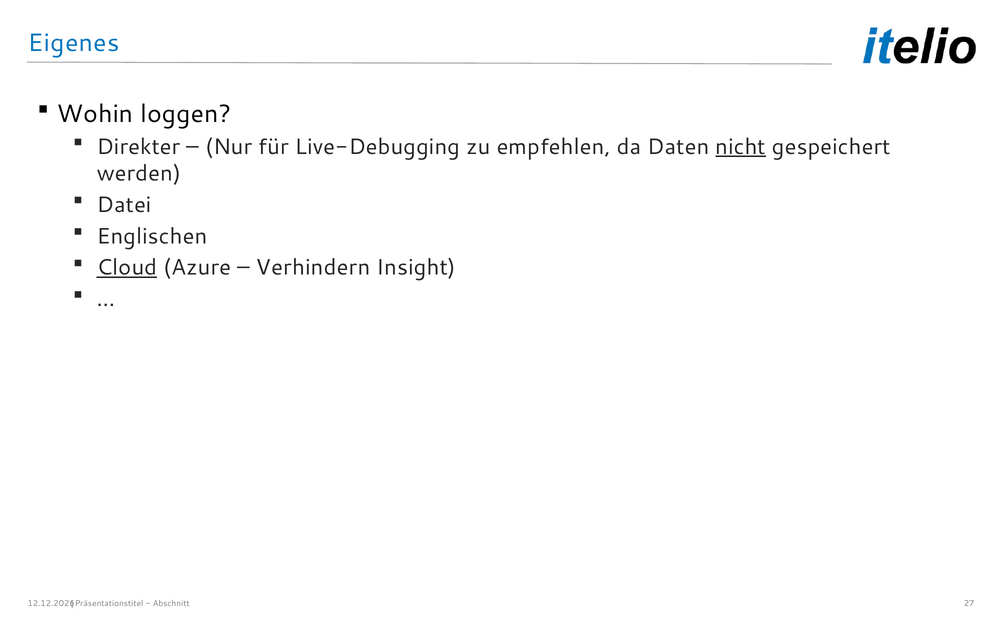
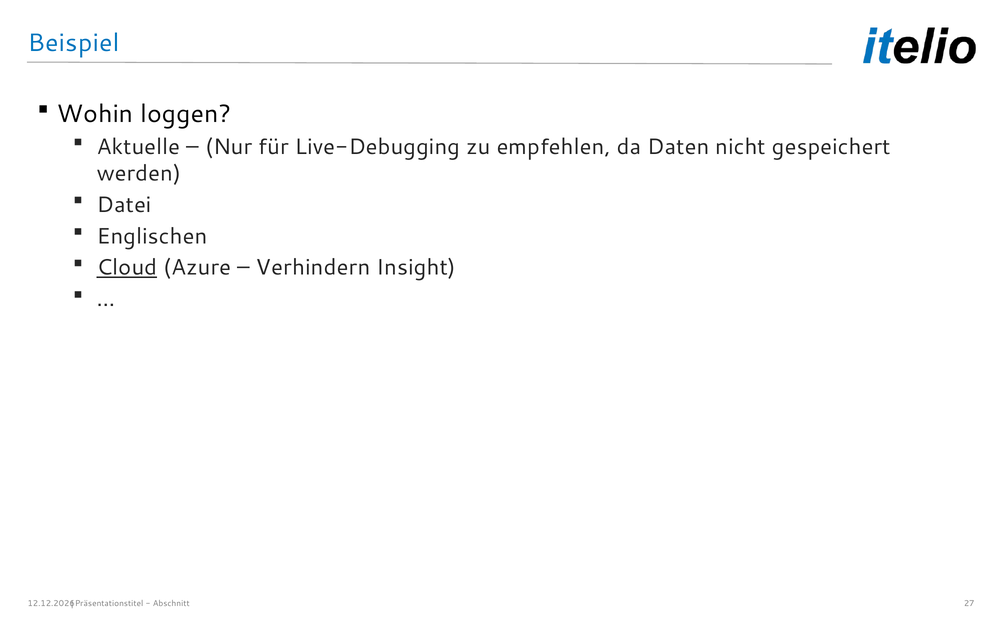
Eigenes: Eigenes -> Beispiel (74, 43)
Direkter: Direkter -> Aktuelle (139, 147)
nicht underline: present -> none (741, 147)
